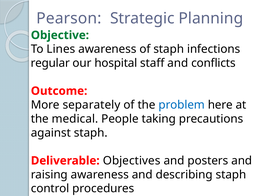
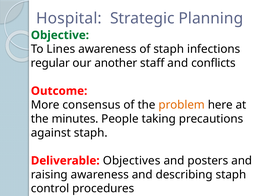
Pearson: Pearson -> Hospital (69, 18)
hospital: hospital -> another (116, 63)
separately: separately -> consensus (91, 105)
problem colour: blue -> orange (182, 105)
medical: medical -> minutes (75, 119)
